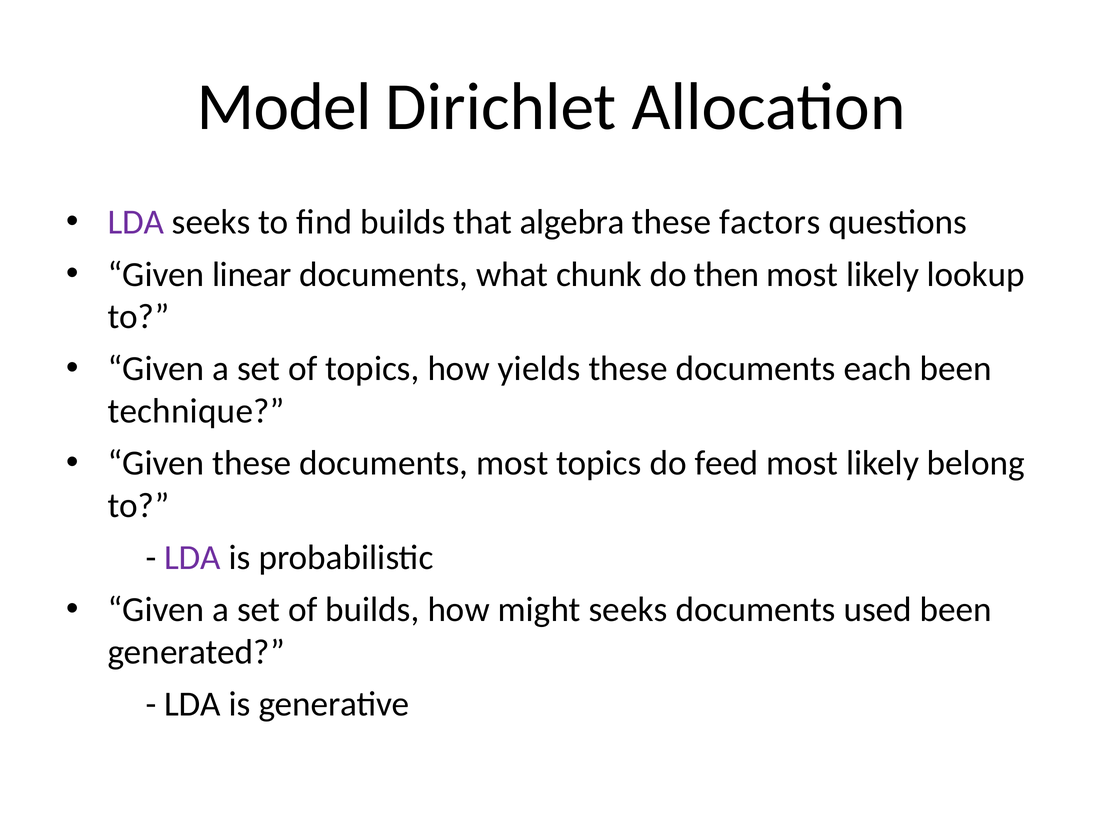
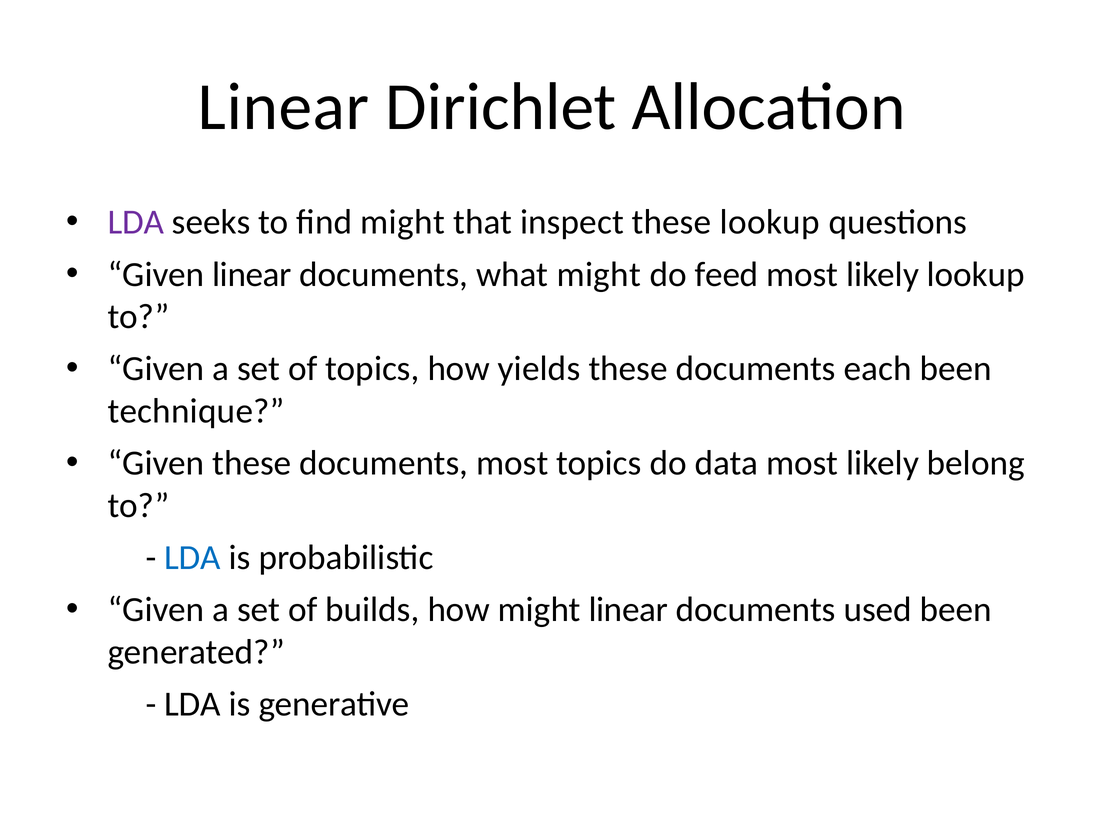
Model: Model -> Linear (283, 107)
find builds: builds -> might (403, 222)
algebra: algebra -> inspect (572, 222)
these factors: factors -> lookup (770, 222)
what chunk: chunk -> might (599, 274)
then: then -> feed (727, 274)
feed: feed -> data (726, 463)
LDA colour: purple -> blue (193, 558)
might seeks: seeks -> linear (628, 610)
